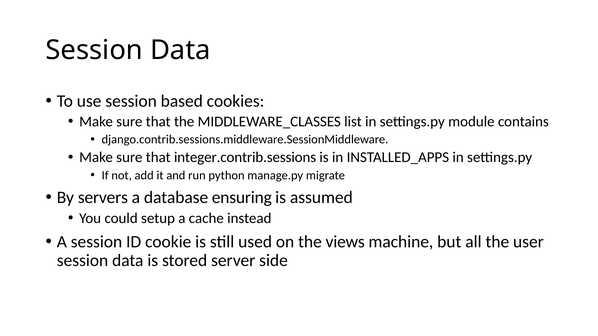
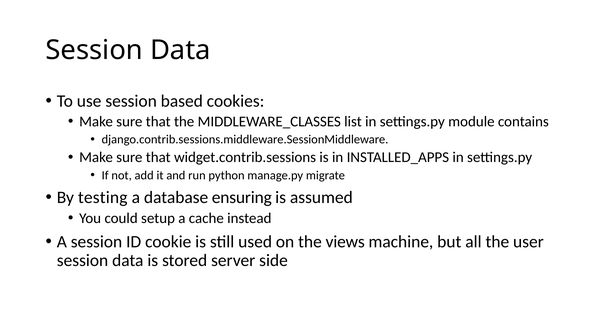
integer.contrib.sessions: integer.contrib.sessions -> widget.contrib.sessions (245, 158)
servers: servers -> testing (103, 198)
